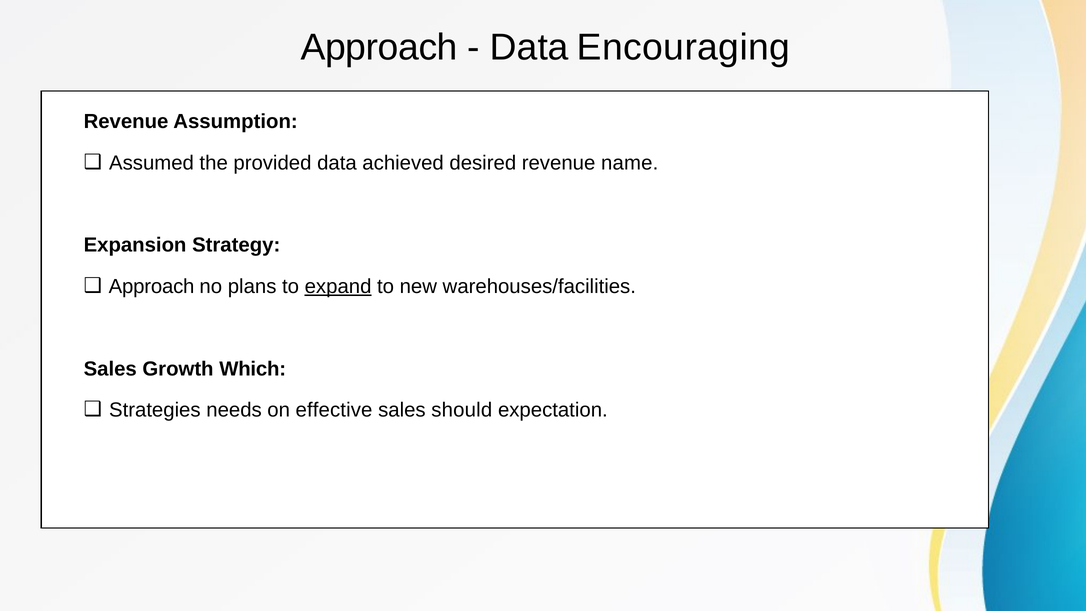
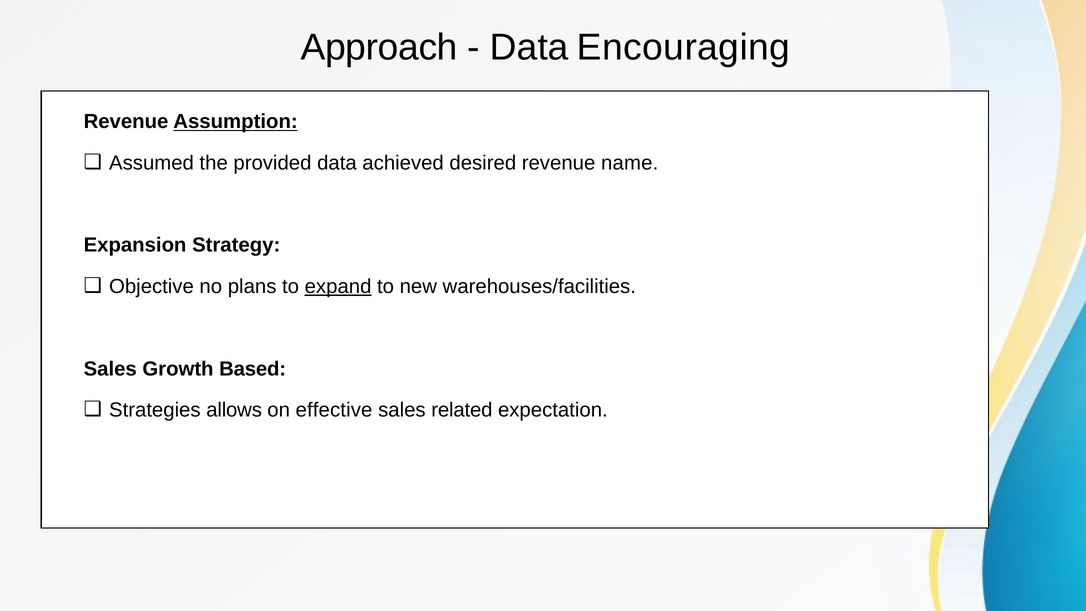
Assumption underline: none -> present (236, 122)
Approach: Approach -> Objective (151, 286)
Which: Which -> Based (253, 369)
needs: needs -> allows (234, 410)
should: should -> related (462, 410)
